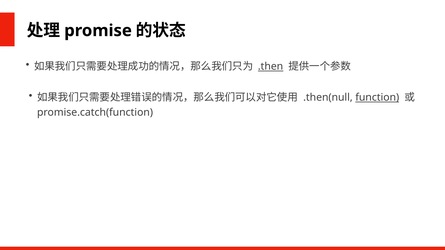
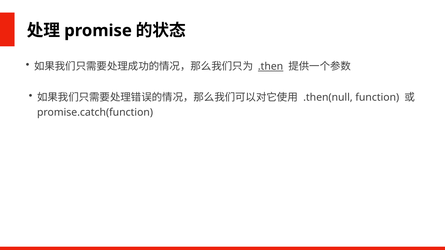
function underline: present -> none (377, 98)
